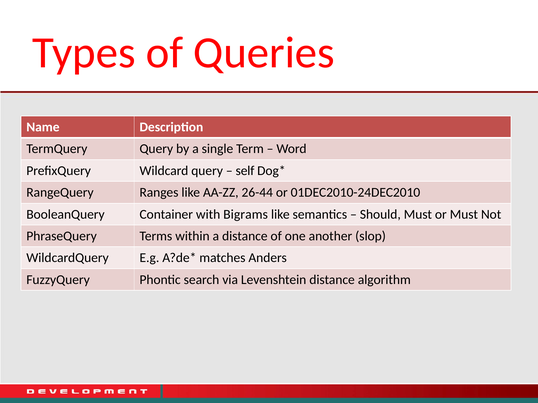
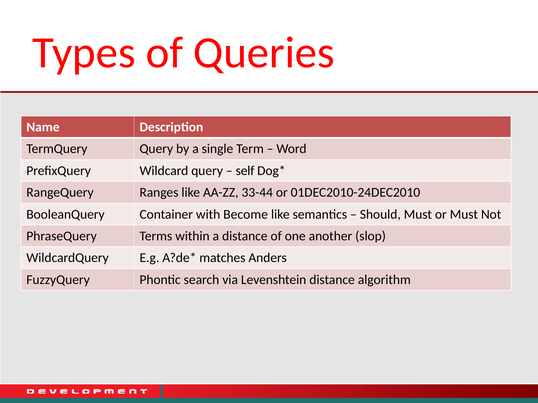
26-44: 26-44 -> 33-44 (257, 193)
Bigrams: Bigrams -> Become (246, 215)
